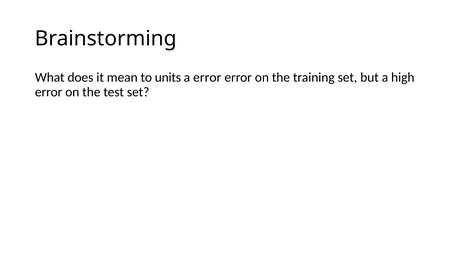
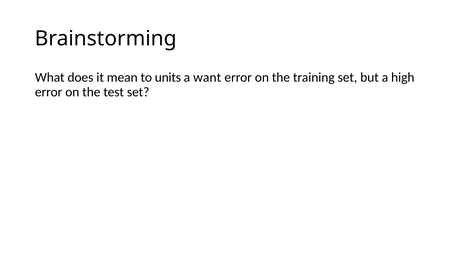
a error: error -> want (207, 77)
